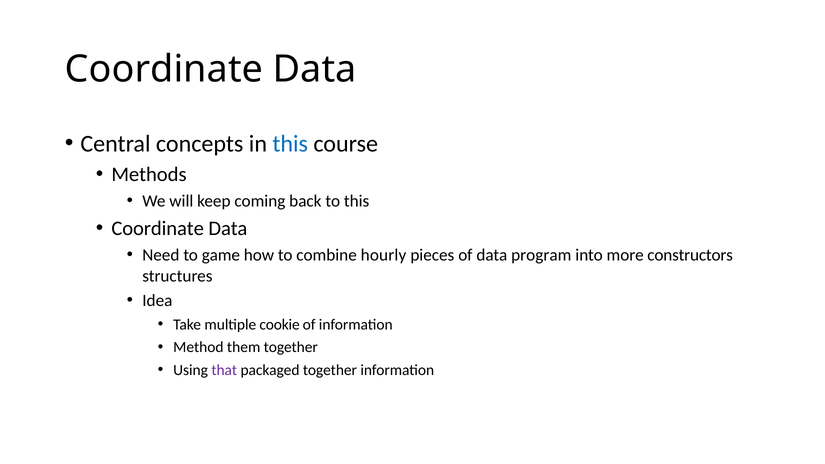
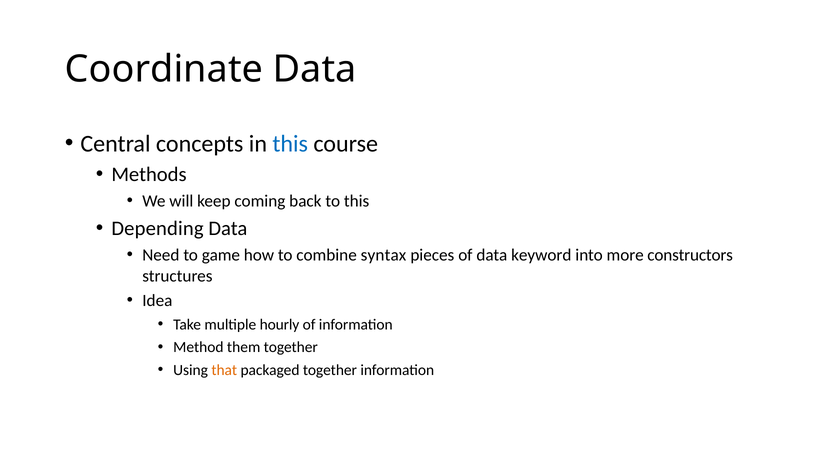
Coordinate: Coordinate -> Depending (158, 229)
hourly: hourly -> syntax (384, 255)
program: program -> keyword (541, 255)
cookie: cookie -> hourly (280, 325)
that colour: purple -> orange (224, 370)
